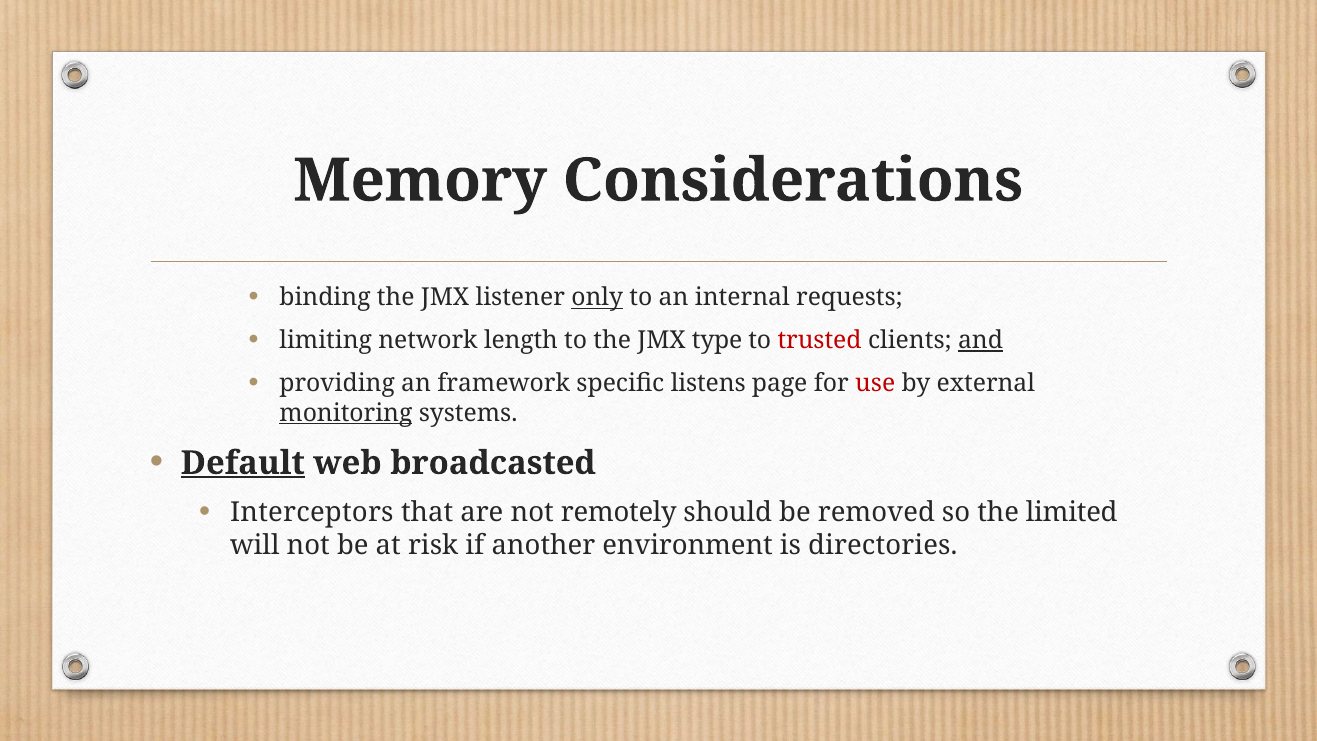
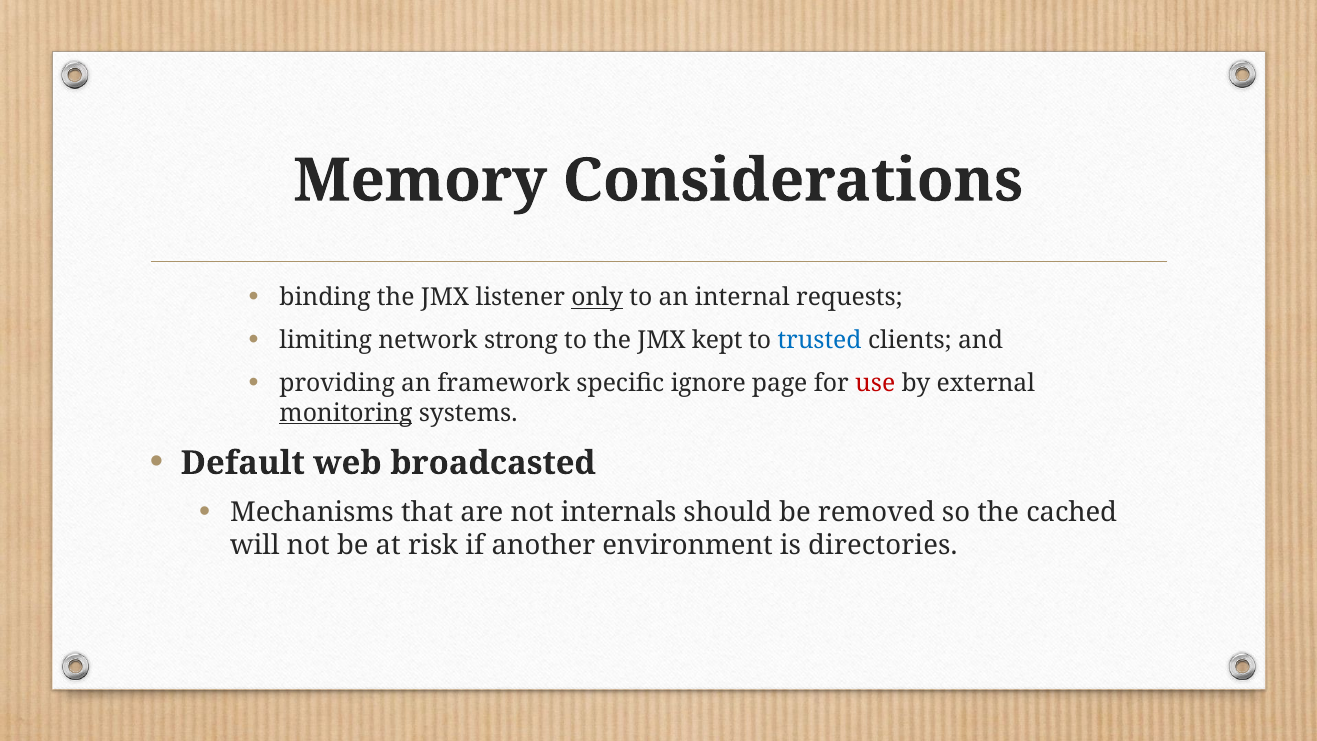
length: length -> strong (521, 341)
type: type -> kept (717, 341)
trusted colour: red -> blue (820, 341)
and underline: present -> none (981, 341)
listens: listens -> ignore (708, 383)
Default underline: present -> none (243, 463)
Interceptors: Interceptors -> Mechanisms (312, 513)
remotely: remotely -> internals (619, 513)
limited: limited -> cached (1072, 513)
